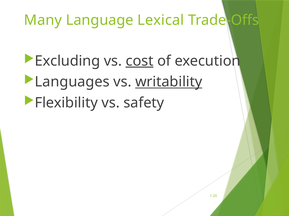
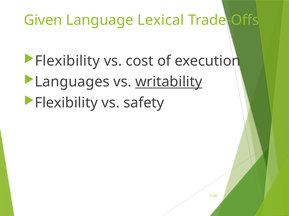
Many: Many -> Given (43, 20)
Excluding: Excluding -> Flexibility (67, 61)
cost underline: present -> none (140, 61)
